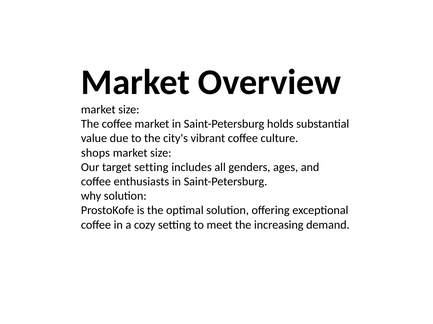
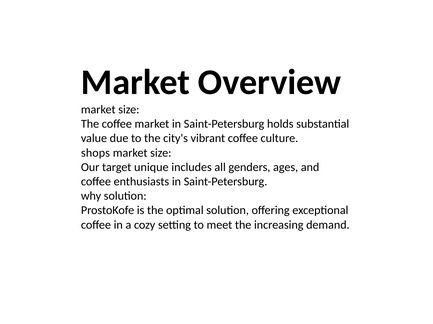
target setting: setting -> unique (151, 168)
